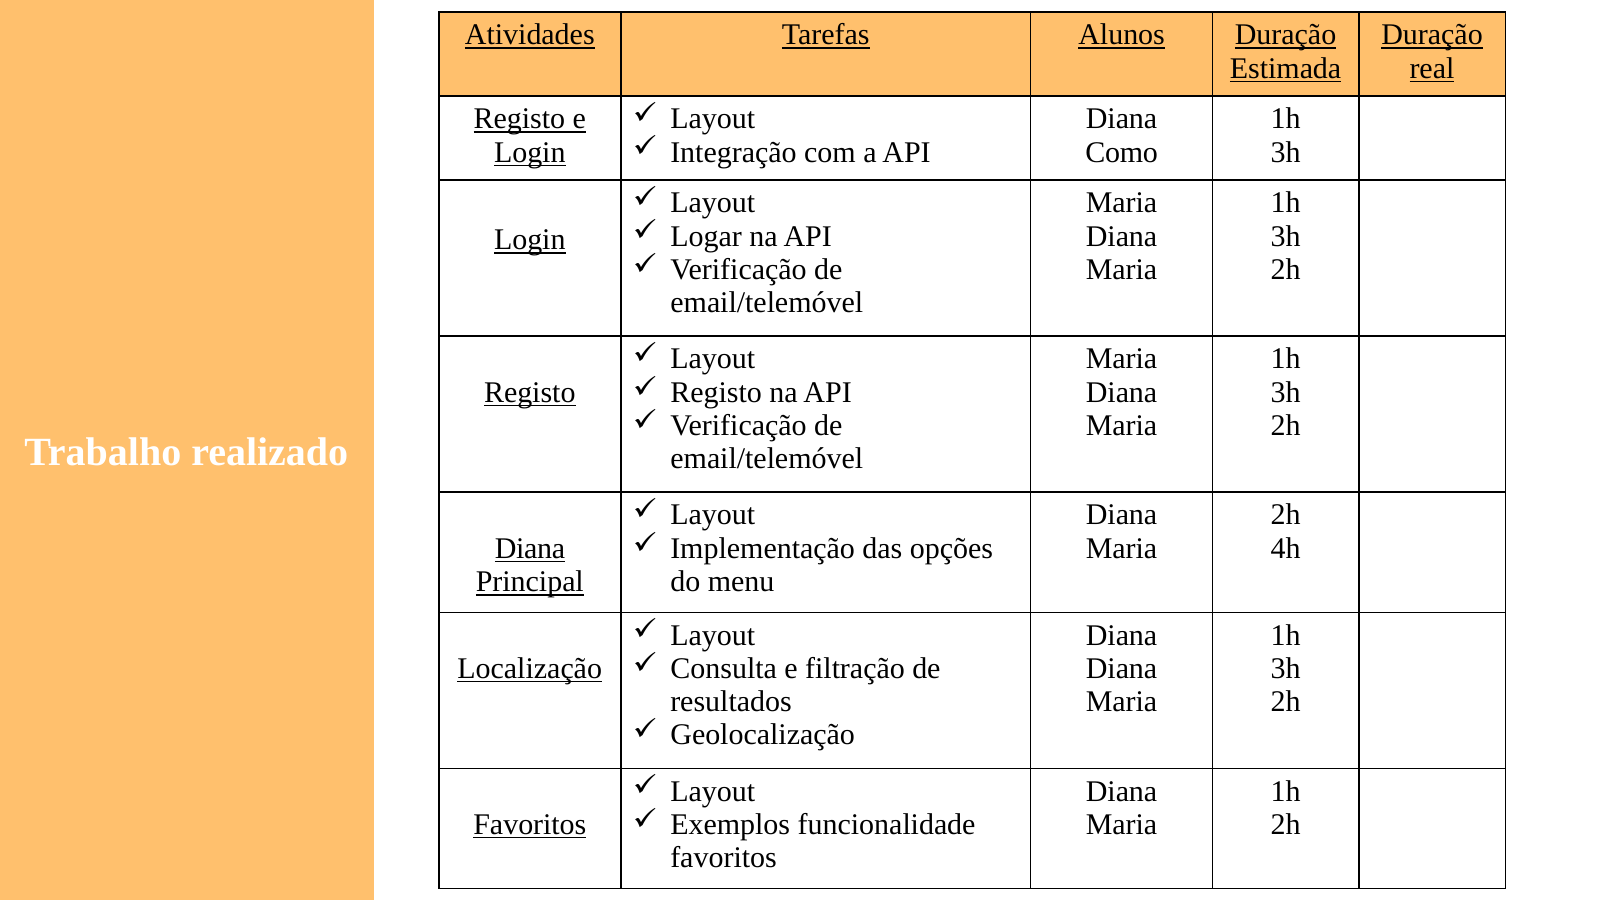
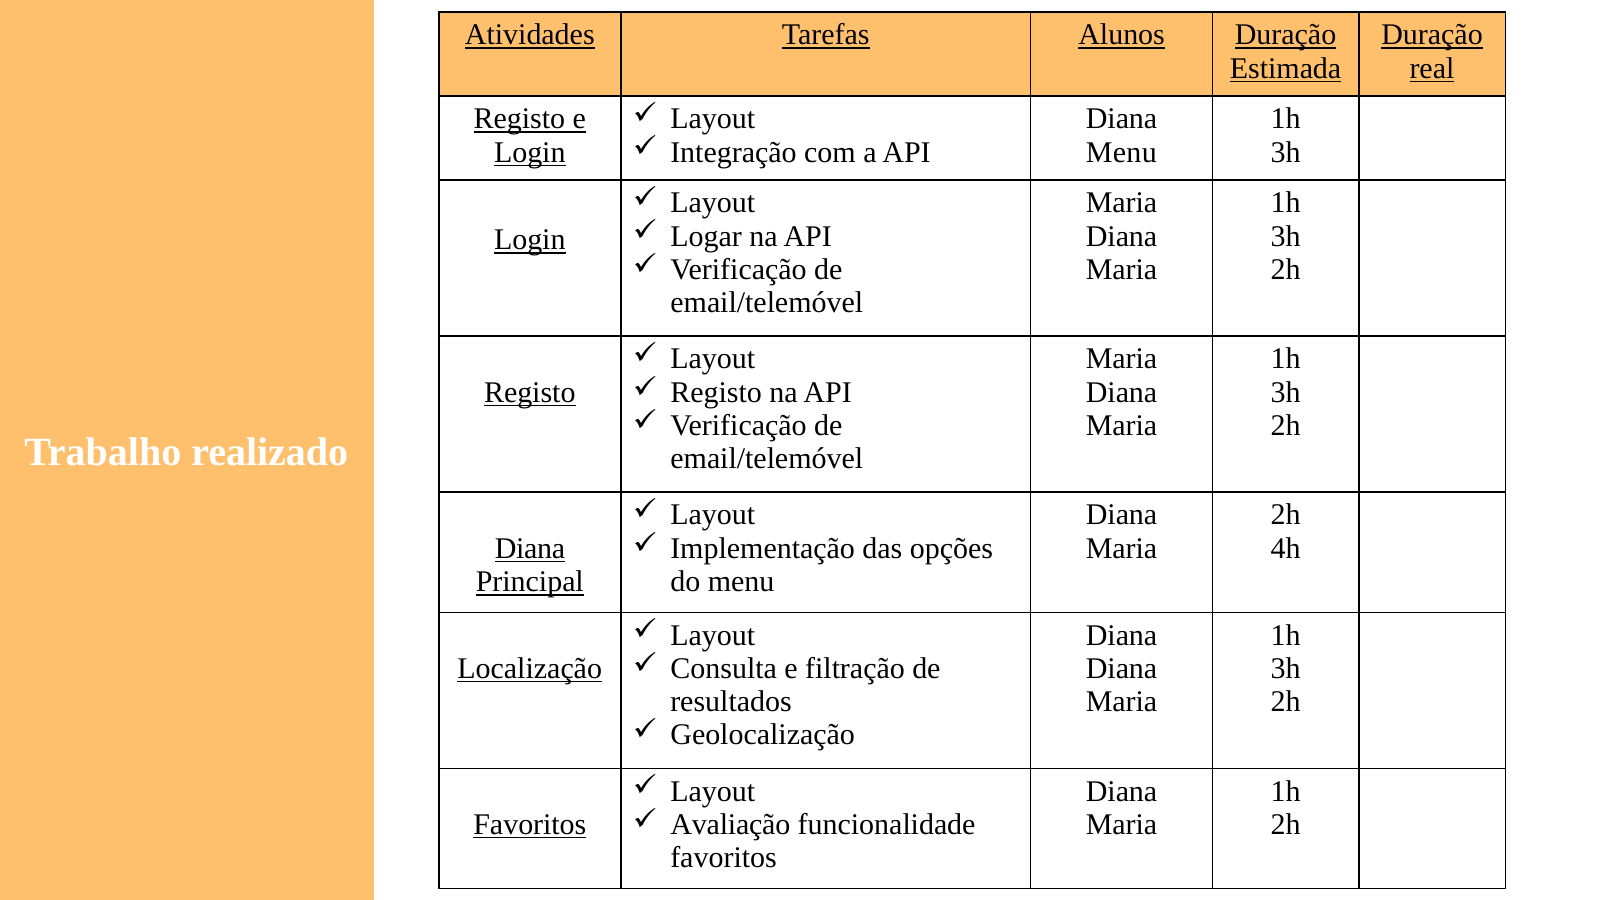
Como: Como -> Menu (1121, 152)
Exemplos: Exemplos -> Avaliação (730, 824)
